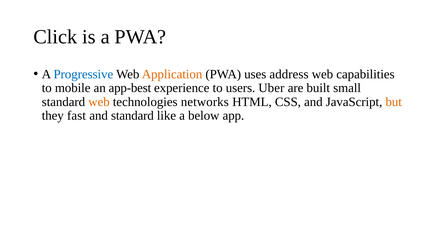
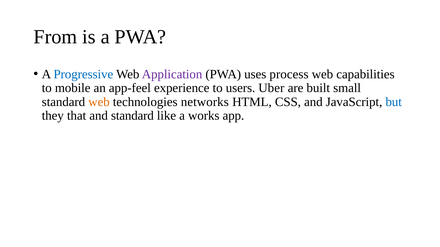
Click: Click -> From (55, 37)
Application colour: orange -> purple (172, 74)
address: address -> process (289, 74)
app-best: app-best -> app-feel (130, 88)
but colour: orange -> blue (394, 102)
fast: fast -> that (77, 116)
below: below -> works (204, 116)
